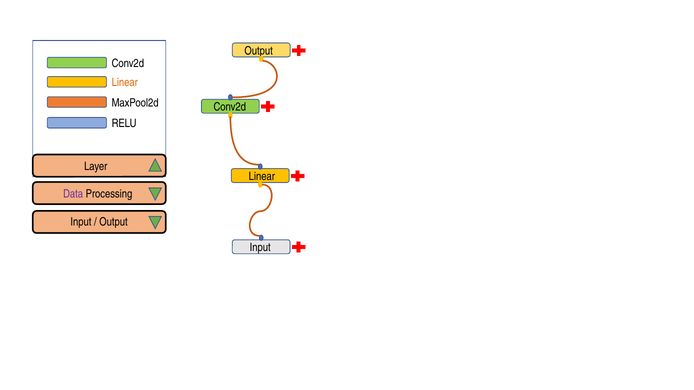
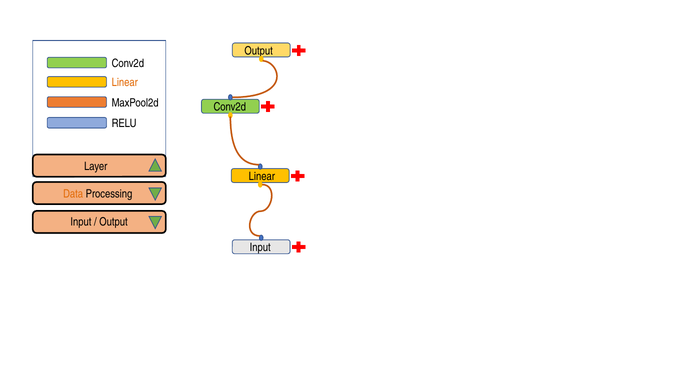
Data colour: purple -> orange (73, 194)
